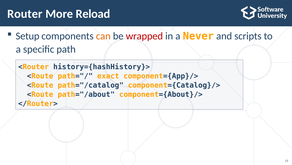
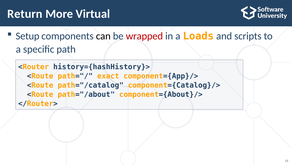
Router: Router -> Return (25, 14)
Reload: Reload -> Virtual (93, 14)
can colour: orange -> black (103, 36)
Never: Never -> Loads (198, 36)
